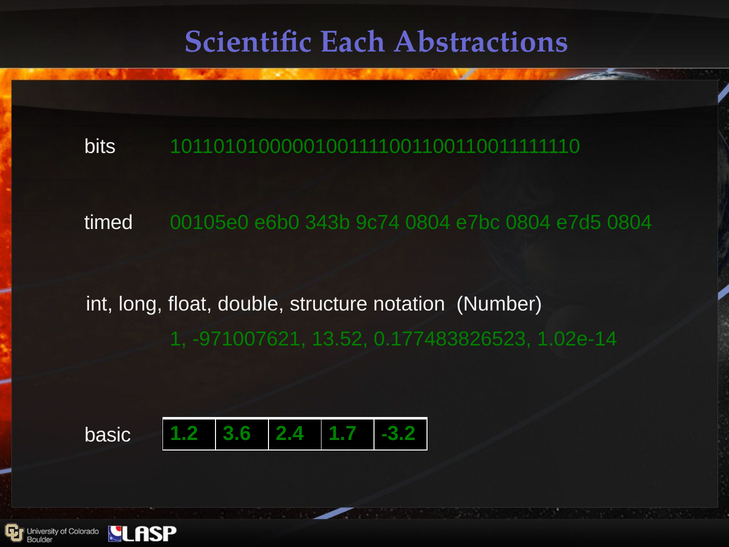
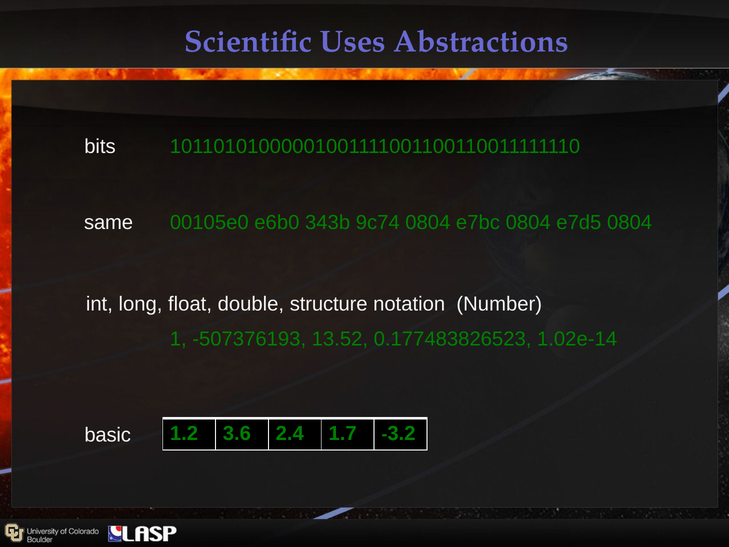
Each: Each -> Uses (353, 42)
timed: timed -> same (109, 222)
-971007621: -971007621 -> -507376193 (249, 339)
